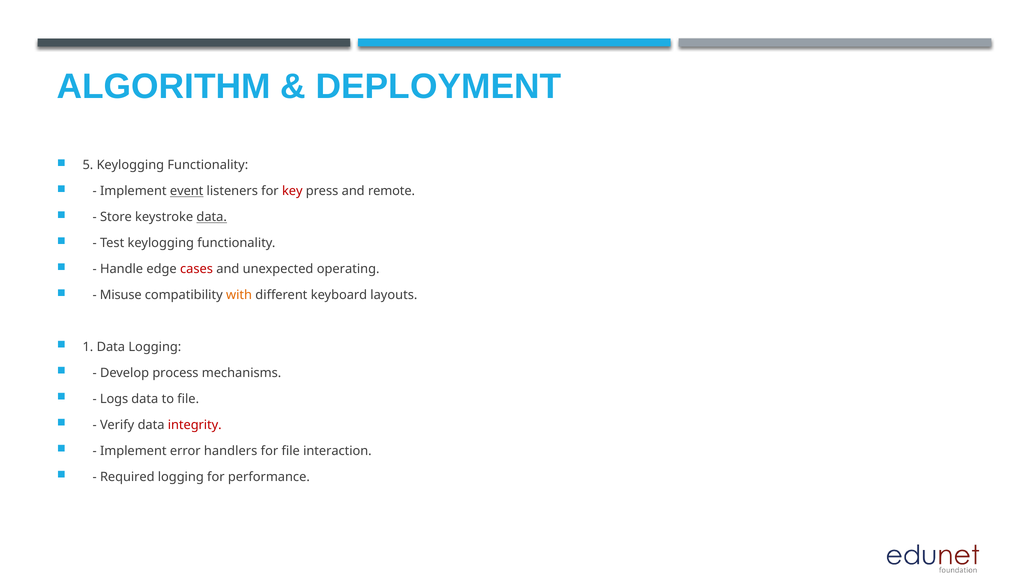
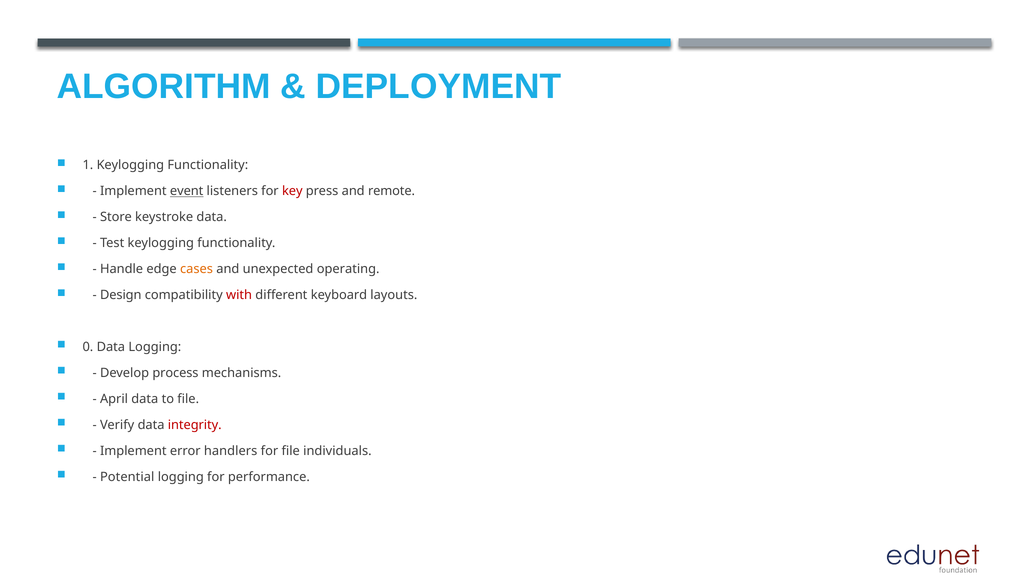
5: 5 -> 1 (88, 165)
data underline: present -> none (212, 217)
cases colour: red -> orange (197, 269)
Misuse: Misuse -> Design (121, 295)
with colour: orange -> red (239, 295)
1: 1 -> 0 (88, 347)
Logs: Logs -> April (114, 399)
interaction: interaction -> individuals (337, 451)
Required: Required -> Potential (127, 477)
